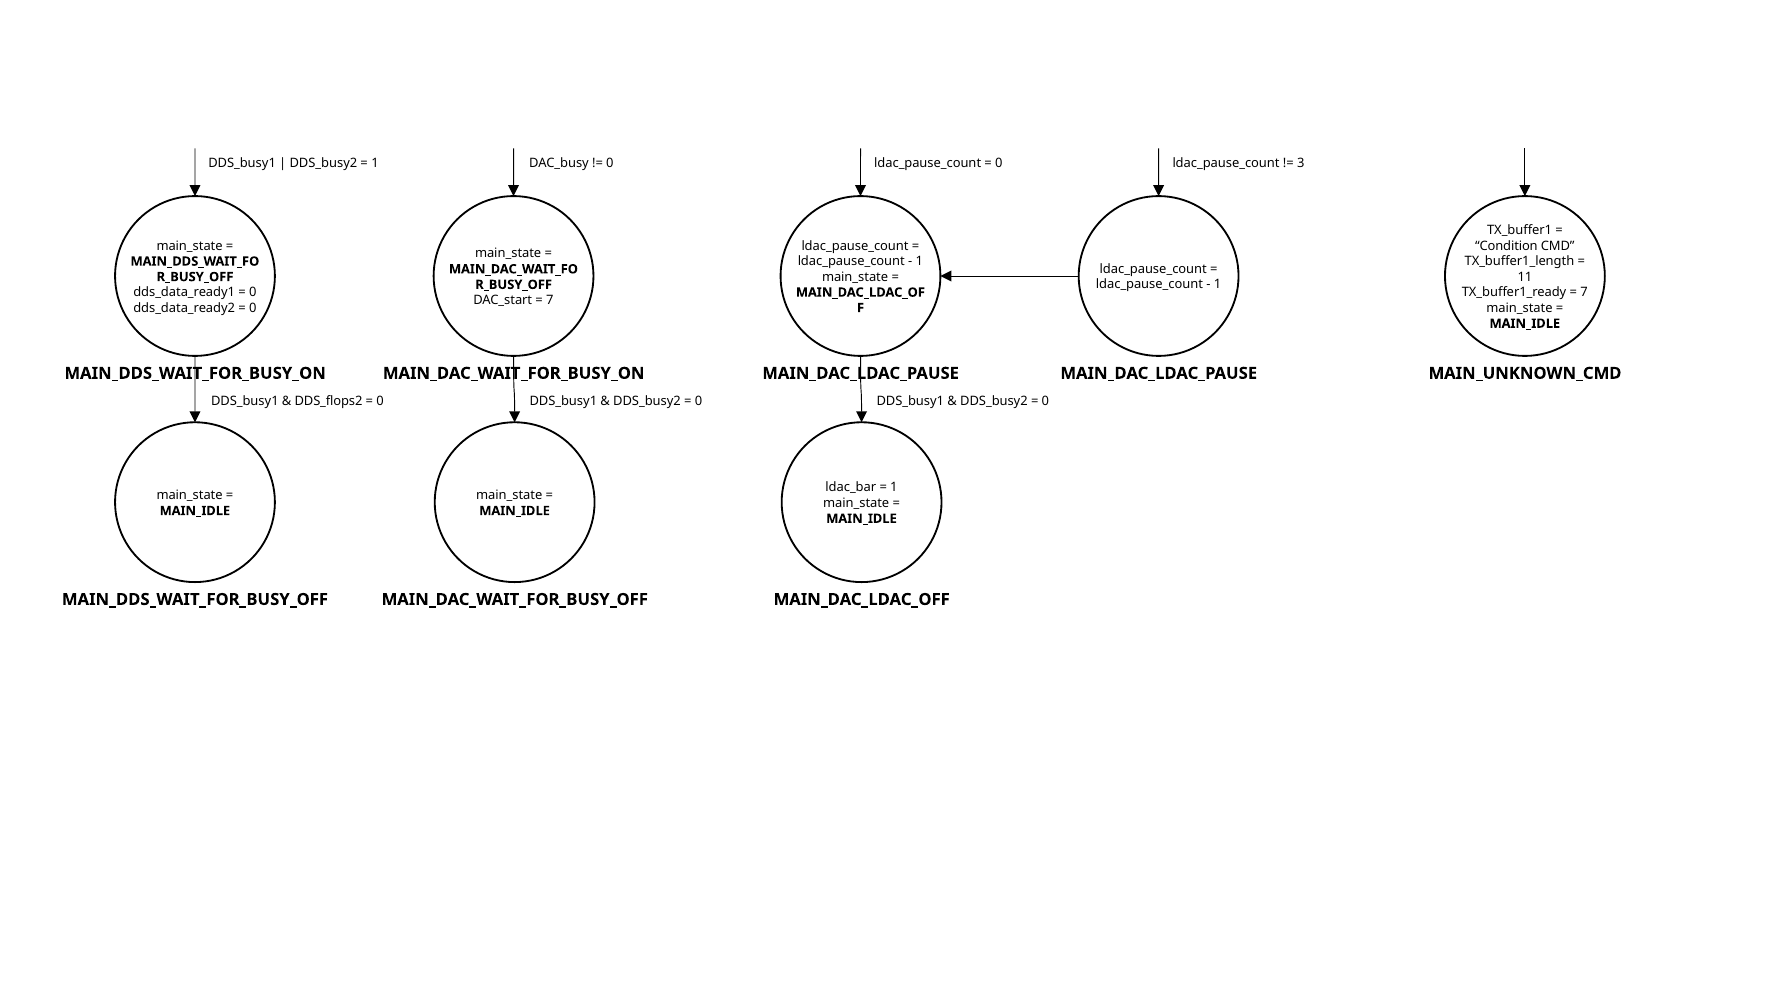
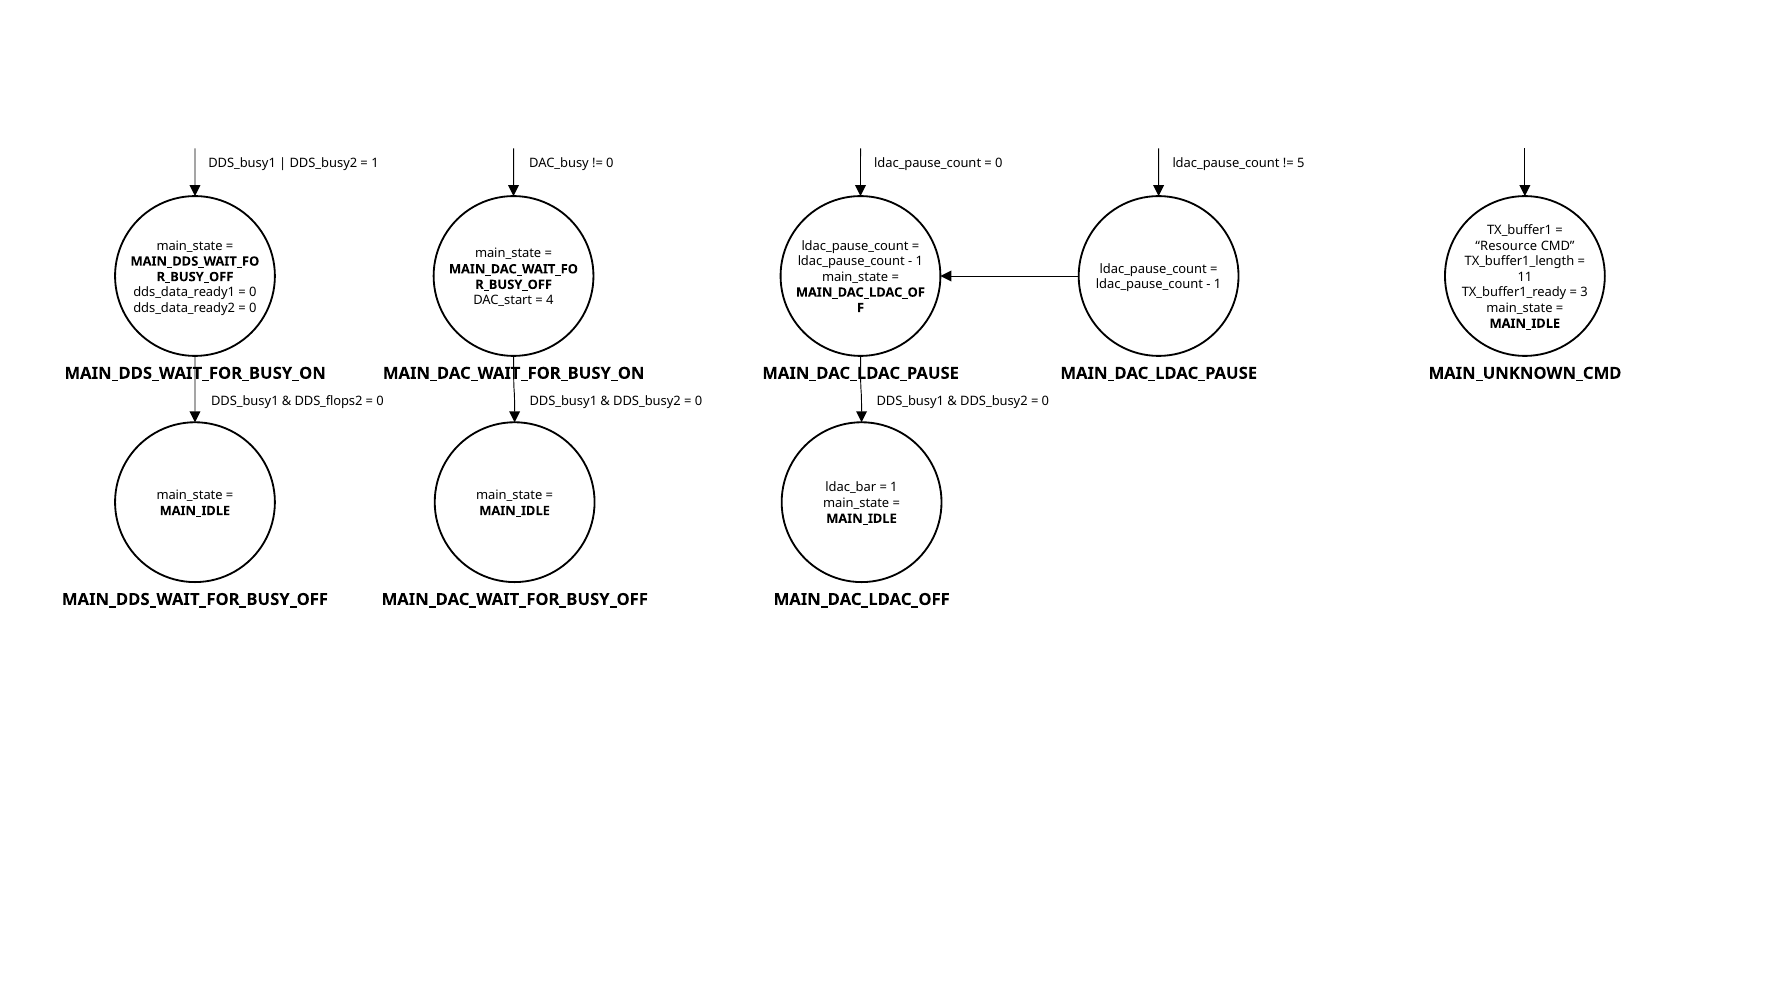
3: 3 -> 5 (1301, 164)
Condition: Condition -> Resource (1506, 246)
7: 7 -> 3 (1584, 292)
7: 7 -> 4 (550, 300)
